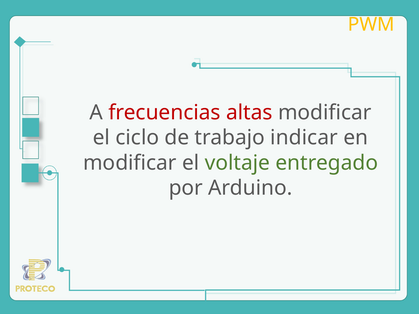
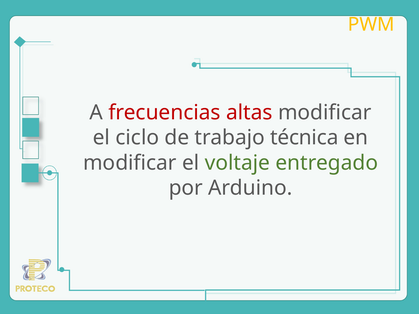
indicar: indicar -> técnica (304, 138)
